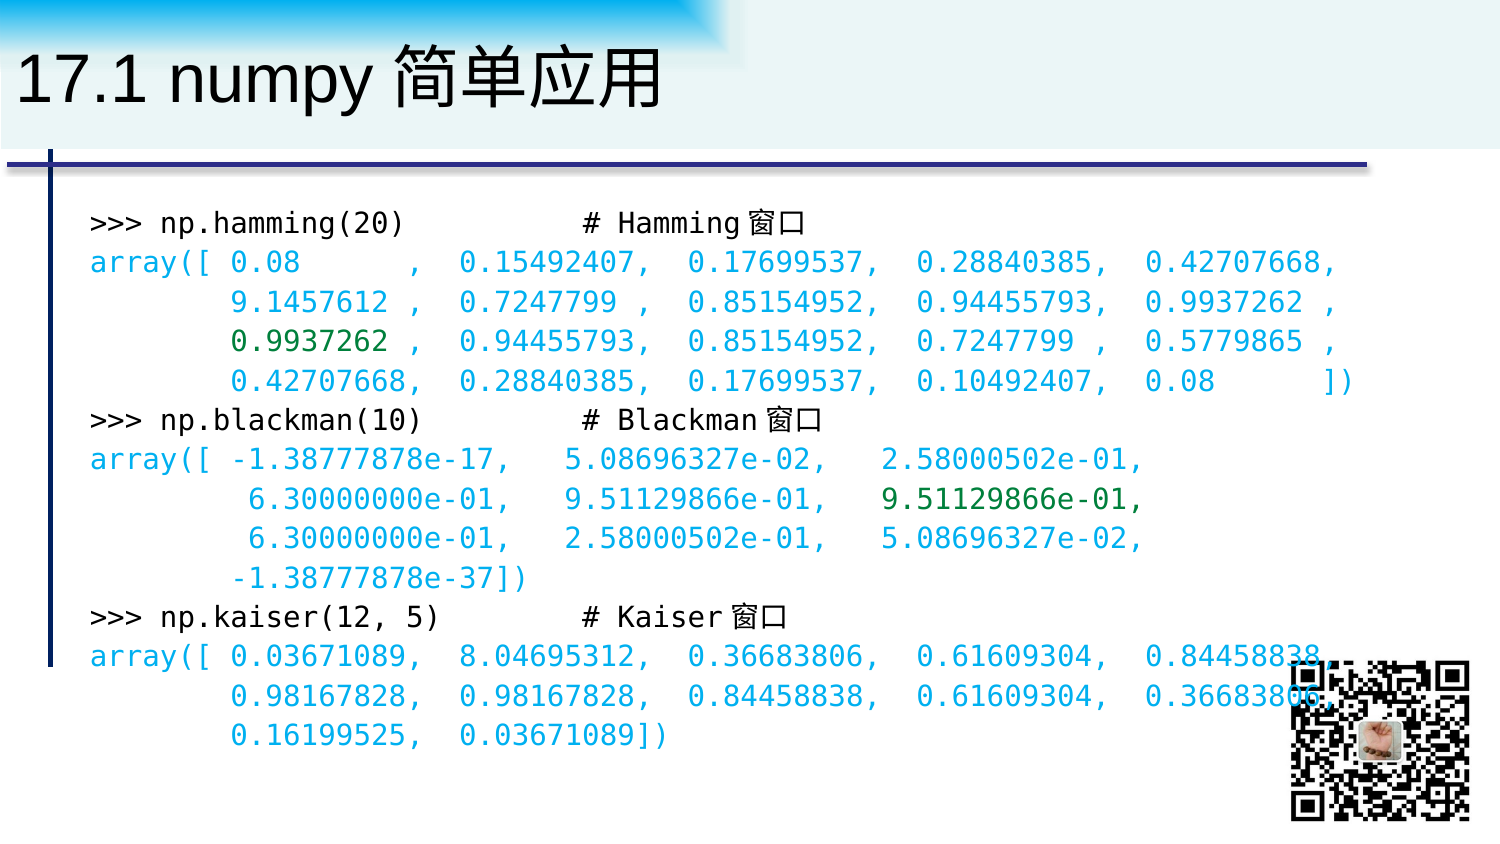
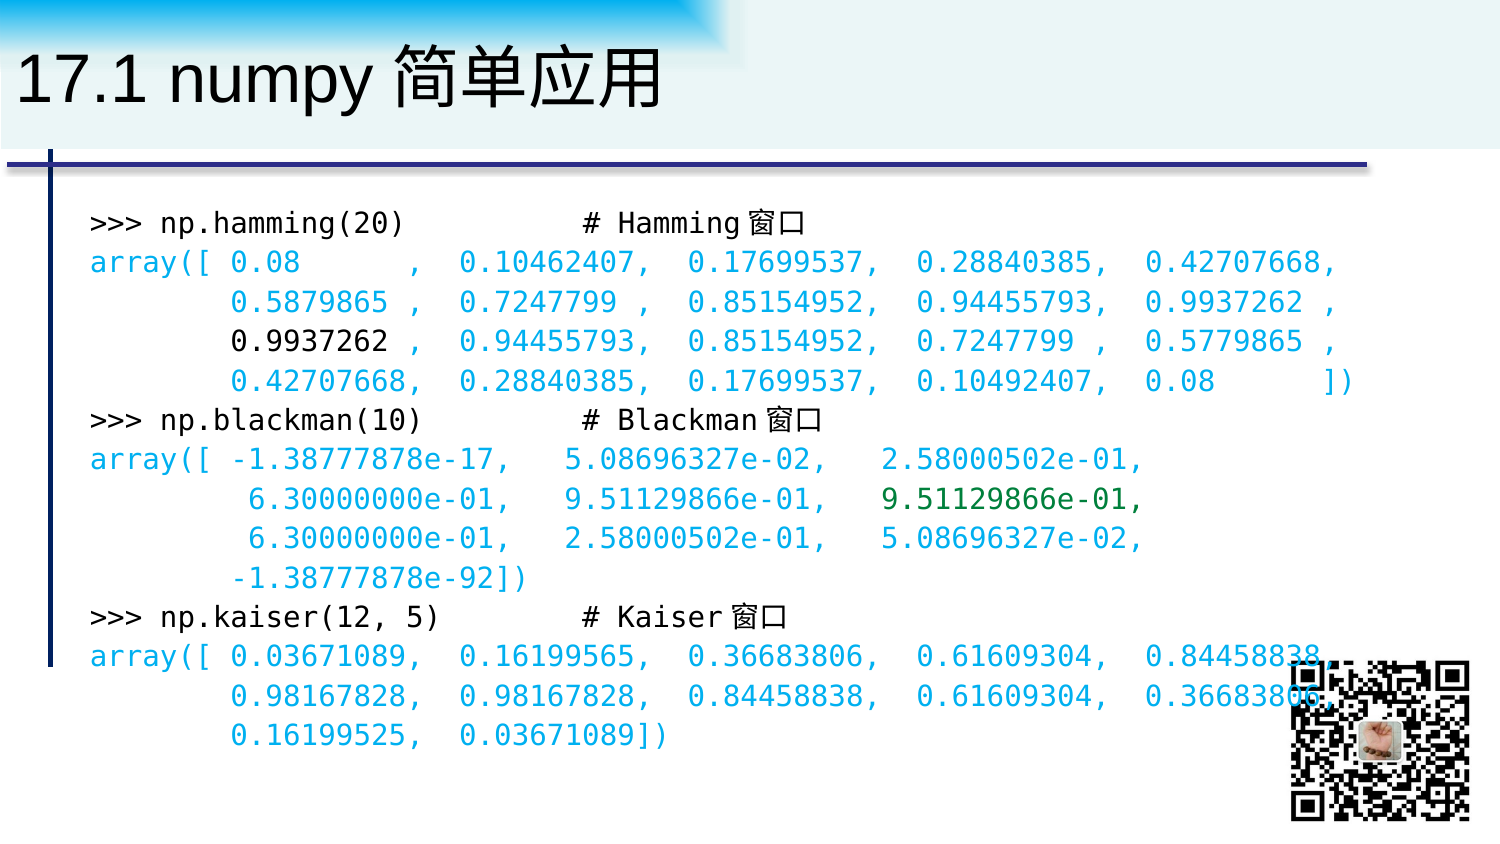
0.15492407: 0.15492407 -> 0.10462407 (556, 263)
9.1457612: 9.1457612 -> 0.5879865 (310, 303)
0.9937262 colour: green -> black (310, 342)
-1.38777878e-37: -1.38777878e-37 -> -1.38777878e-92 (380, 578)
8.04695312: 8.04695312 -> 0.16199565 (556, 657)
